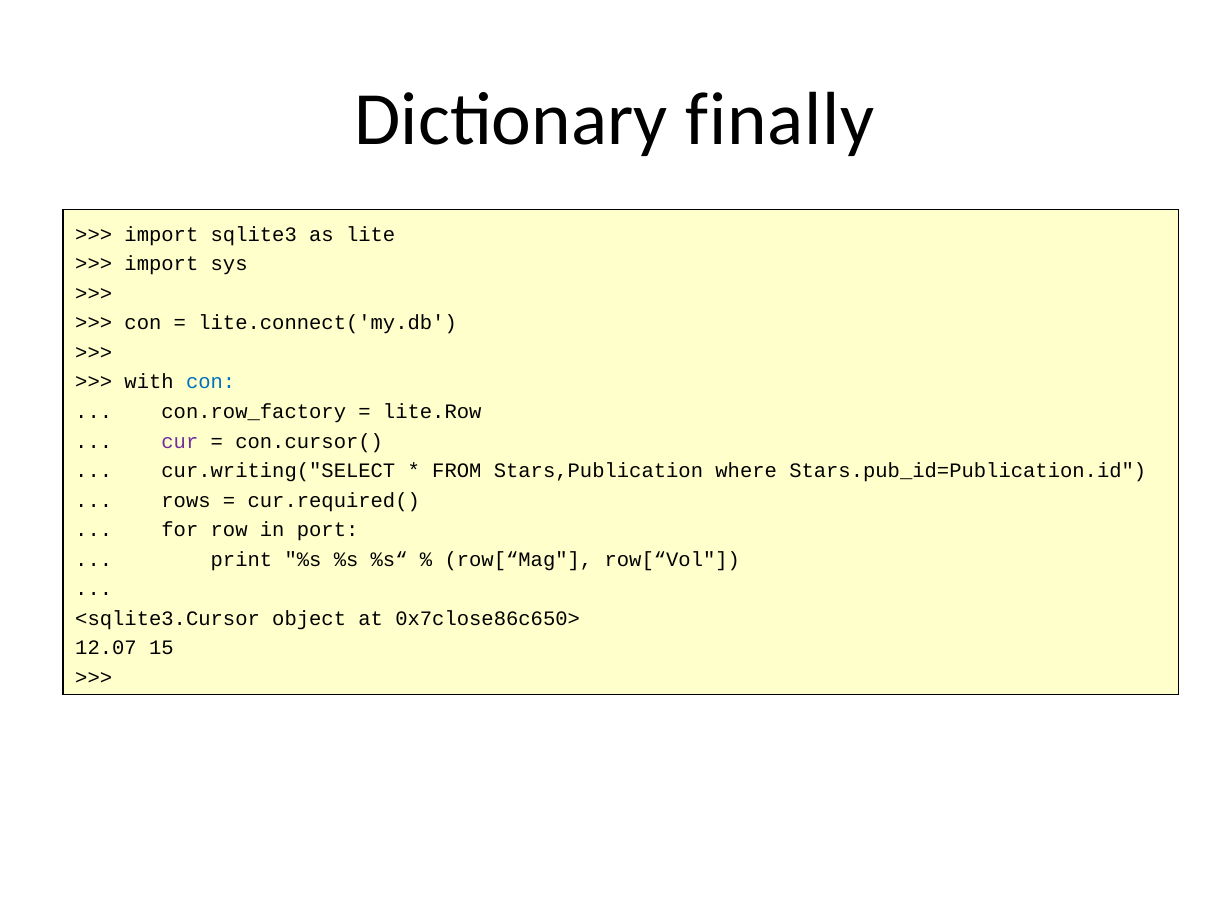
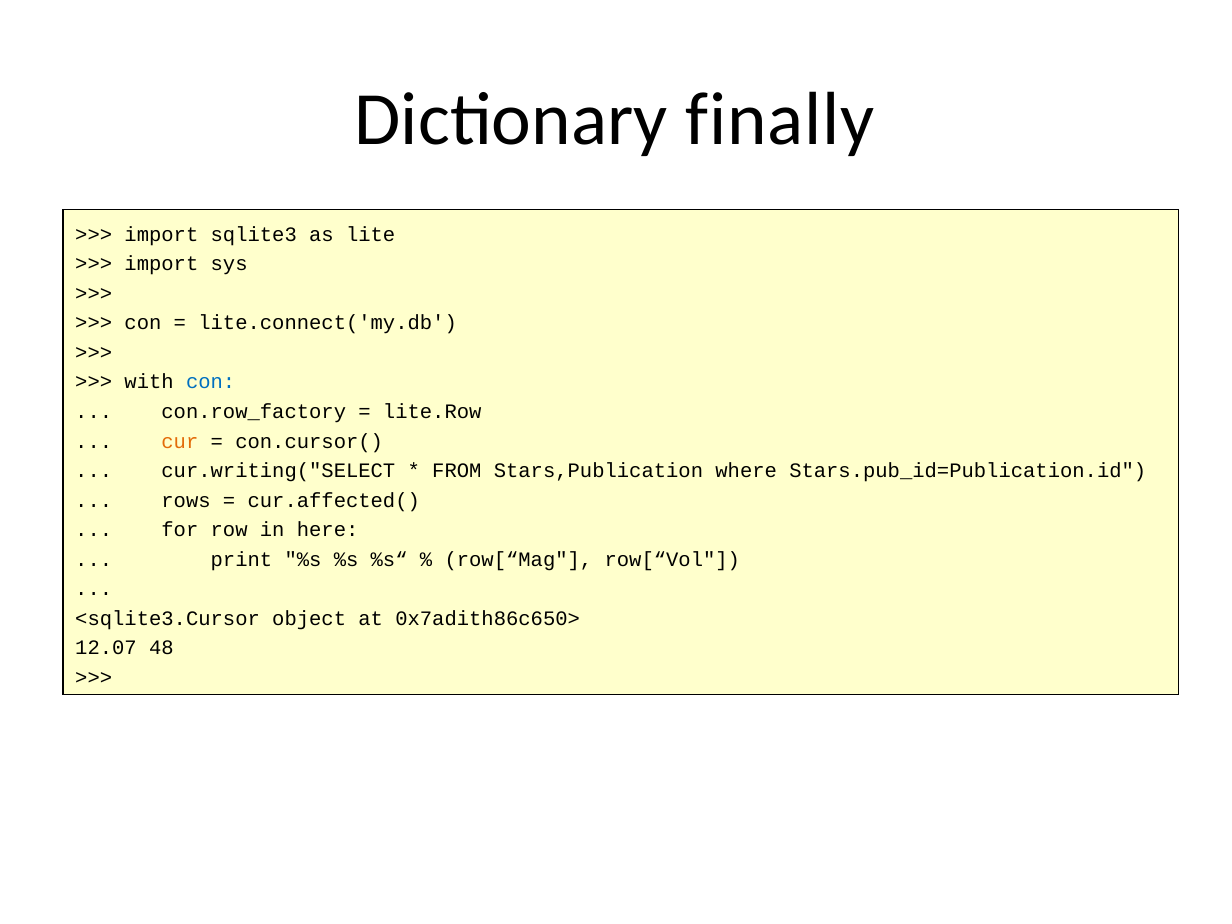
cur colour: purple -> orange (180, 441)
cur.required(: cur.required( -> cur.affected( (334, 500)
port: port -> here (328, 530)
0x7close86c650>: 0x7close86c650> -> 0x7adith86c650> (488, 618)
15: 15 -> 48 (161, 648)
